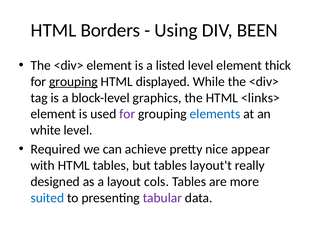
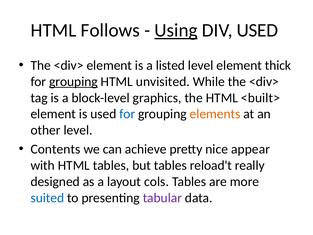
Borders: Borders -> Follows (110, 30)
Using underline: none -> present (176, 30)
DIV BEEN: BEEN -> USED (257, 30)
displayed: displayed -> unvisited (163, 82)
<links>: <links> -> <built> (260, 98)
for colour: purple -> blue (127, 114)
elements colour: blue -> orange (215, 114)
white: white -> other (46, 130)
Required: Required -> Contents (55, 149)
layout't: layout't -> reload't (211, 165)
